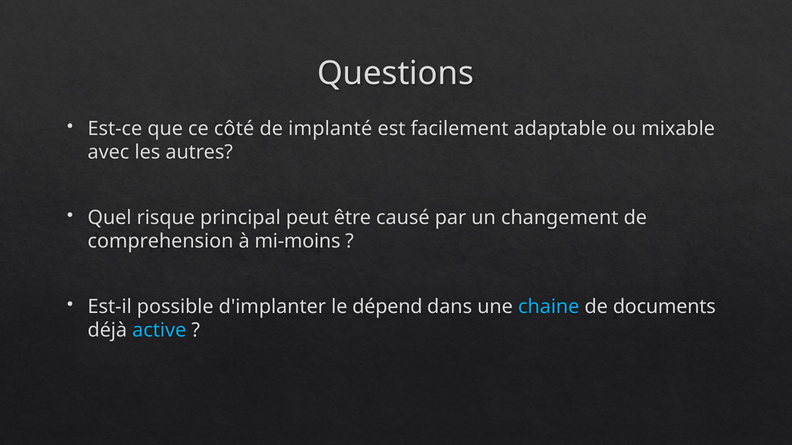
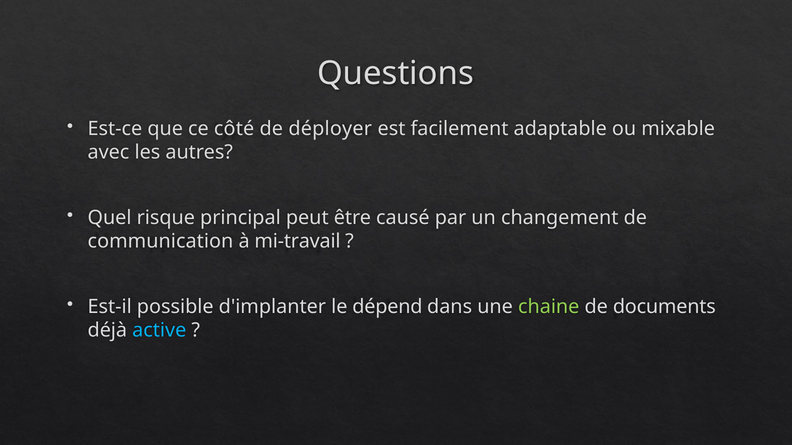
implanté: implanté -> déployer (330, 129)
comprehension: comprehension -> communication (160, 242)
mi-moins: mi-moins -> mi-travail (298, 242)
chaine colour: light blue -> light green (549, 307)
